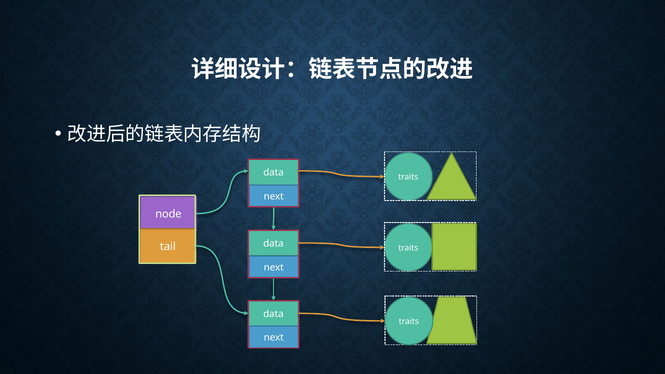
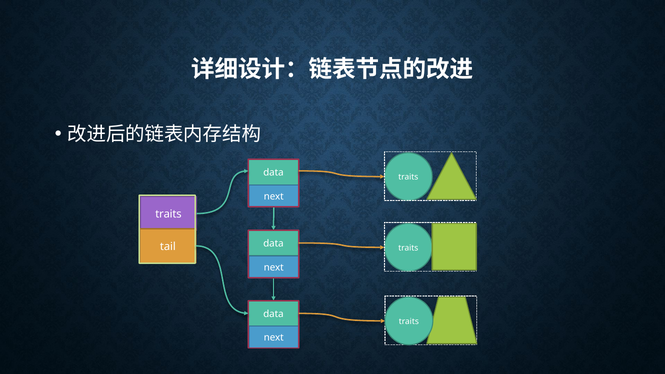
node: node -> traits (168, 214)
